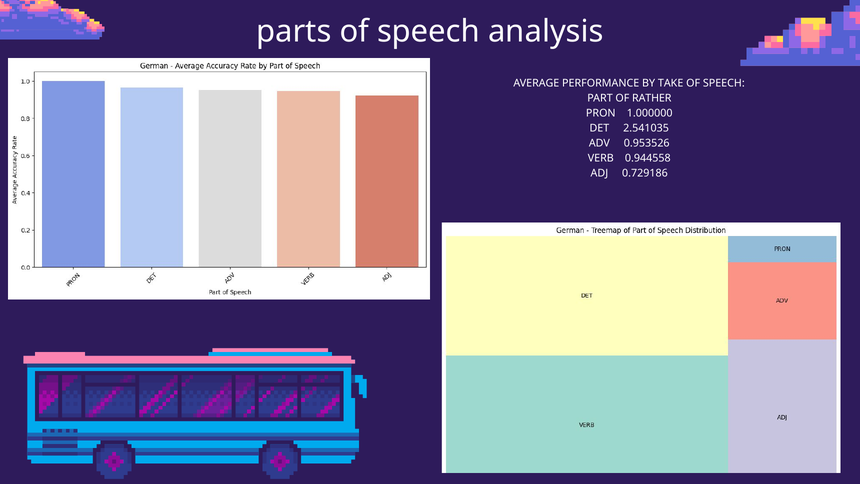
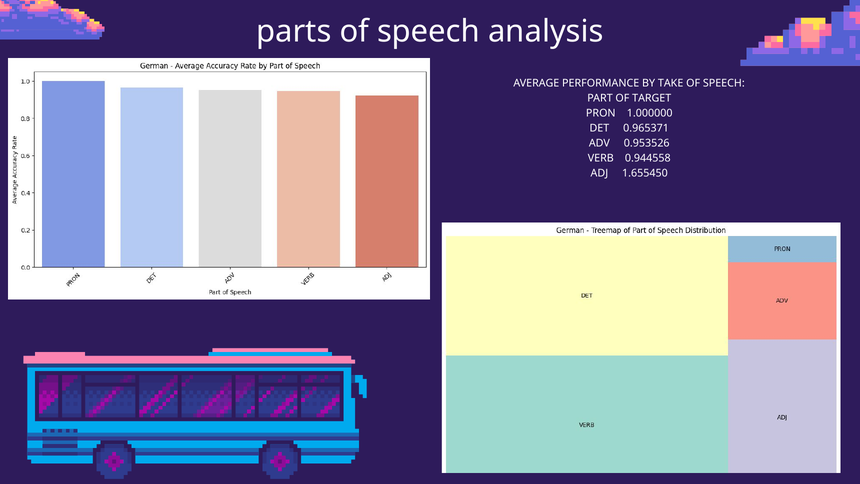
RATHER: RATHER -> TARGET (652, 98)
2.541035: 2.541035 -> 0.965371 (646, 128)
0.729186: 0.729186 -> 1.655450 (645, 173)
